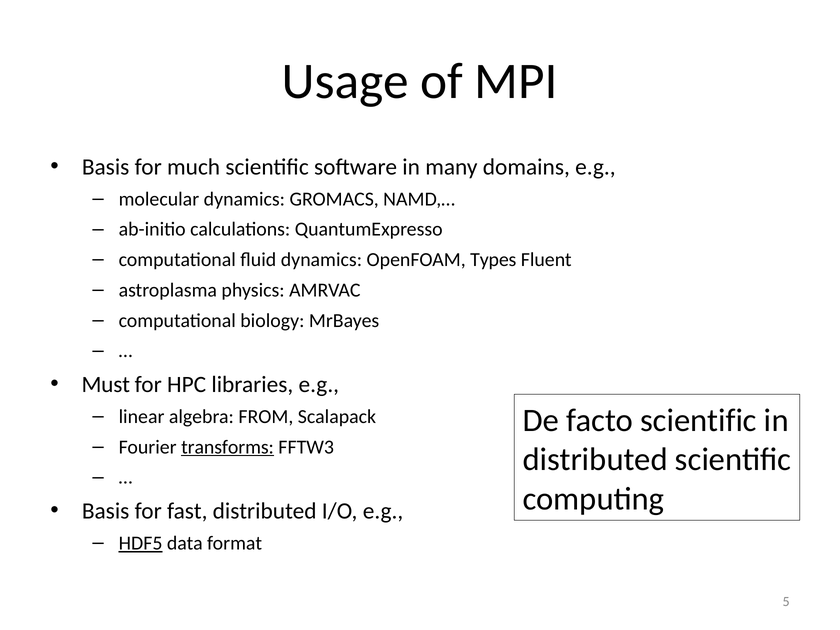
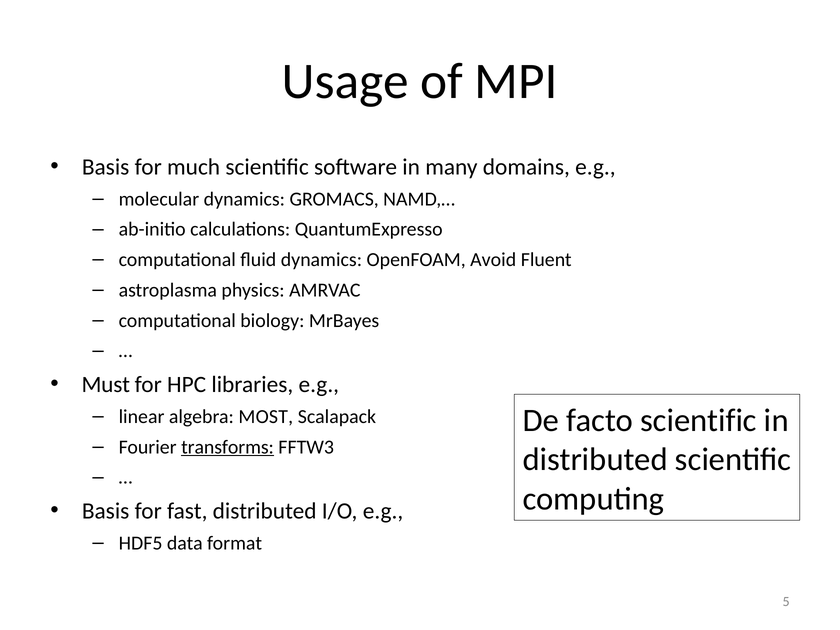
Types: Types -> Avoid (493, 260)
FROM: FROM -> MOST (266, 417)
HDF5 underline: present -> none (141, 543)
